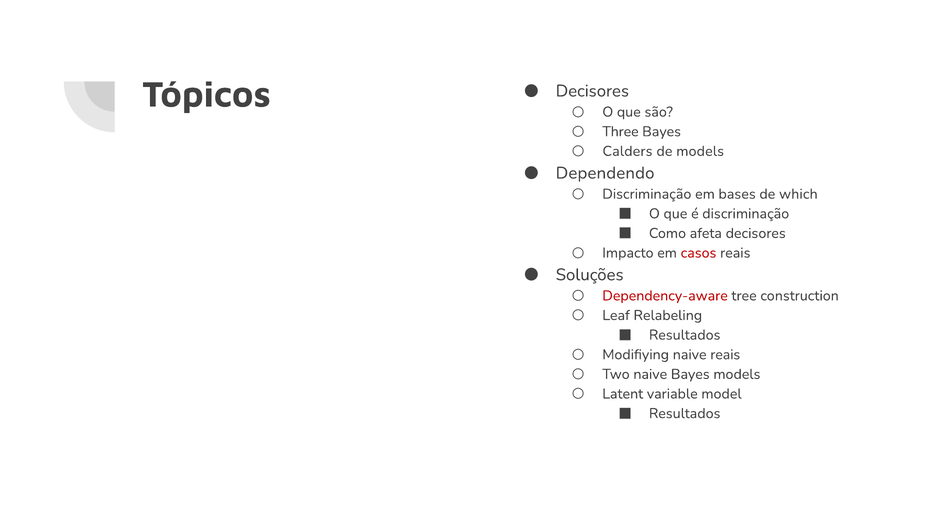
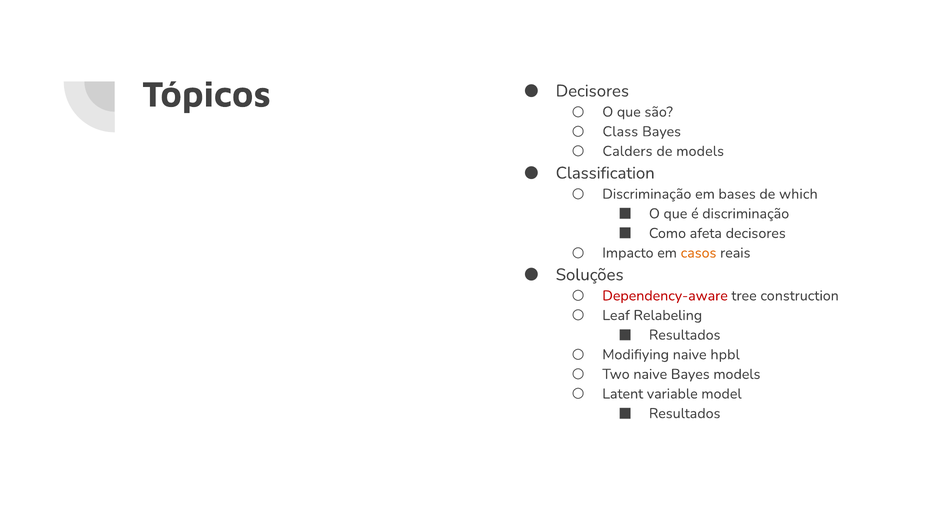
Three: Three -> Class (620, 132)
Dependendo: Dependendo -> Classification (605, 173)
casos colour: red -> orange (699, 253)
naive reais: reais -> hpbl (725, 355)
